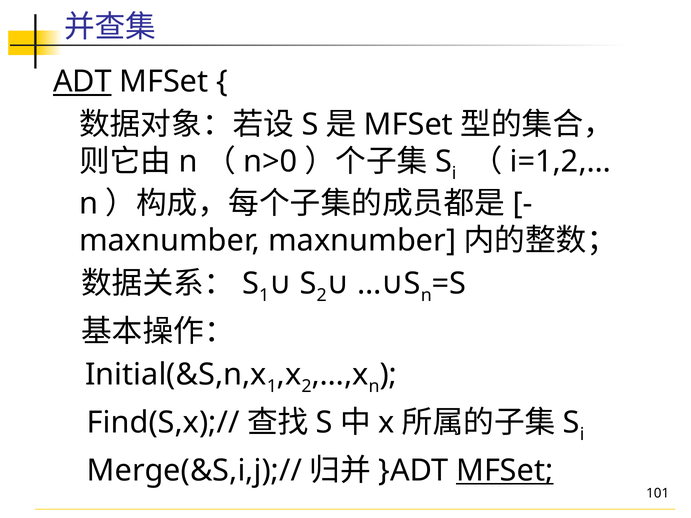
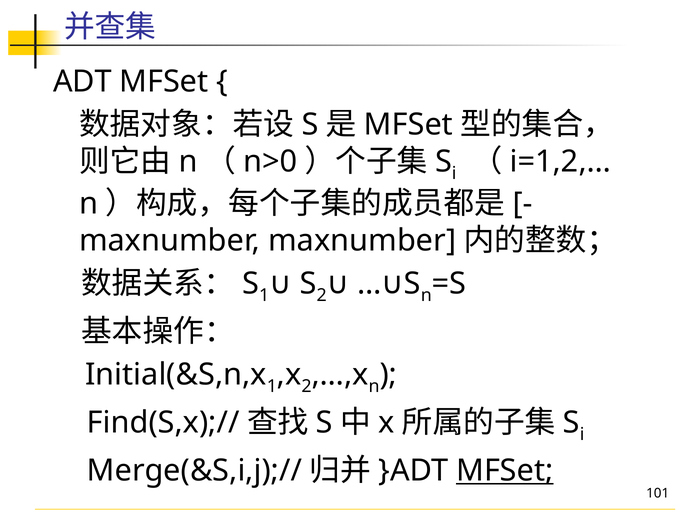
ADT underline: present -> none (82, 82)
